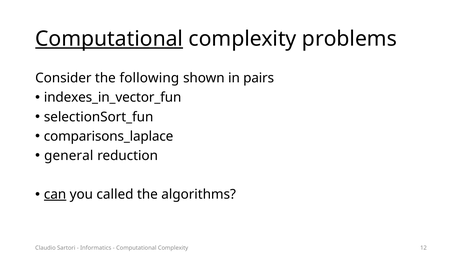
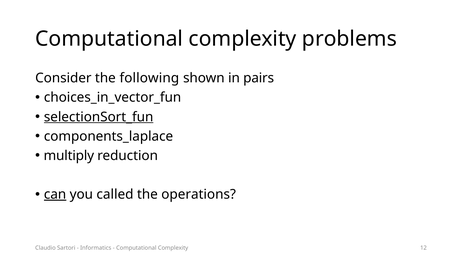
Computational underline: present -> none (109, 39)
indexes_in_vector_fun: indexes_in_vector_fun -> choices_in_vector_fun (113, 97)
selectionSort_fun underline: none -> present (99, 117)
comparisons_laplace: comparisons_laplace -> components_laplace (109, 136)
general: general -> multiply (69, 156)
algorithms: algorithms -> operations (199, 194)
